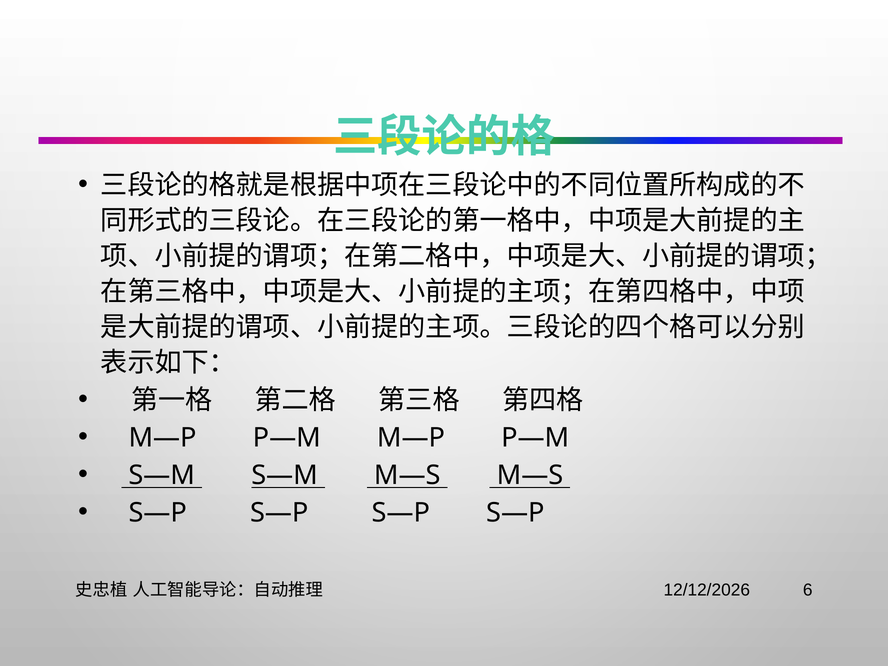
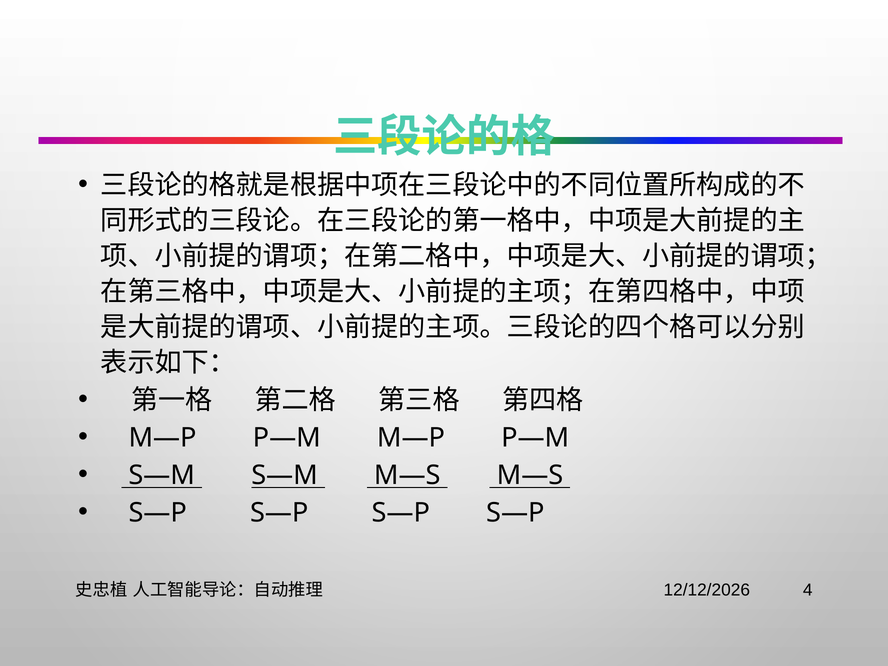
6: 6 -> 4 (808, 590)
